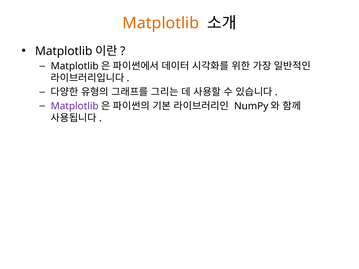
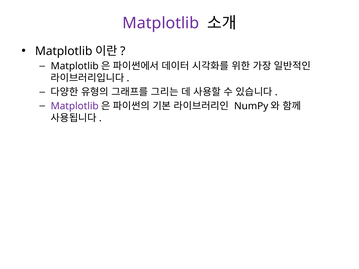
Matplotlib colour: orange -> purple (161, 23)
